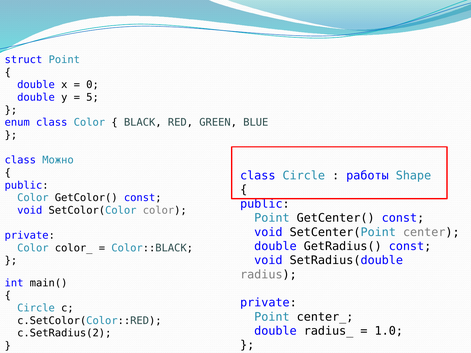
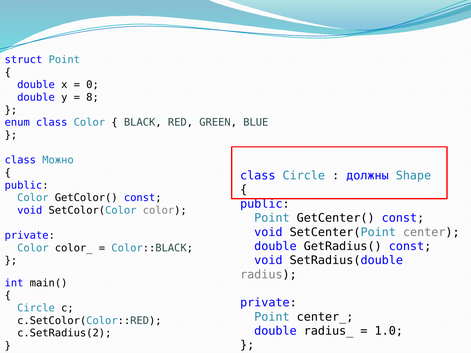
5: 5 -> 8 (93, 97)
работы: работы -> должны (367, 176)
